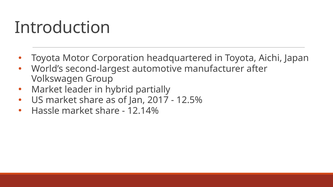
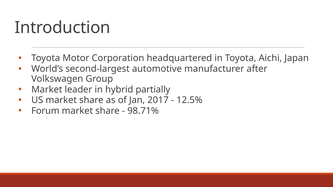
Hassle: Hassle -> Forum (45, 111)
12.14%: 12.14% -> 98.71% (143, 111)
